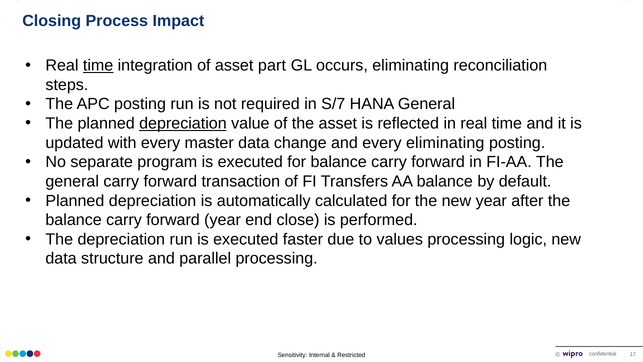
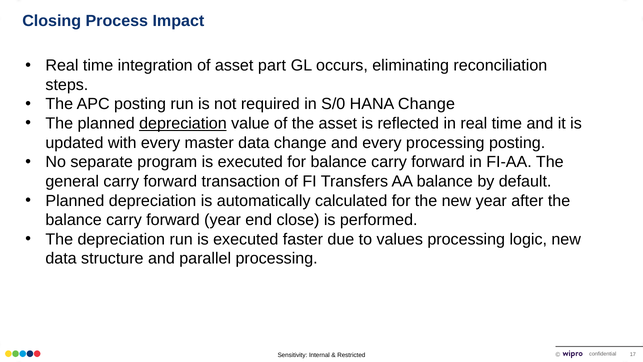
time underline: present -> none (98, 66)
S/7: S/7 -> S/0 (333, 104)
HANA General: General -> Change (426, 104)
every eliminating: eliminating -> processing (445, 143)
